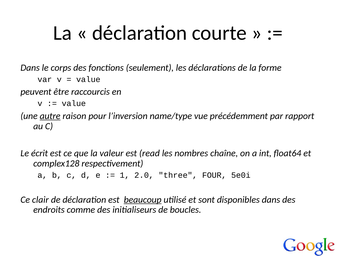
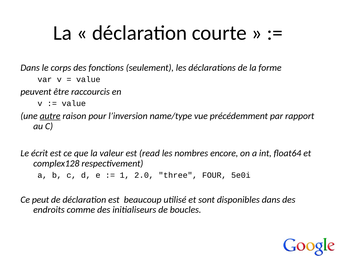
chaîne: chaîne -> encore (224, 153)
clair: clair -> peut (41, 199)
beaucoup underline: present -> none (143, 199)
